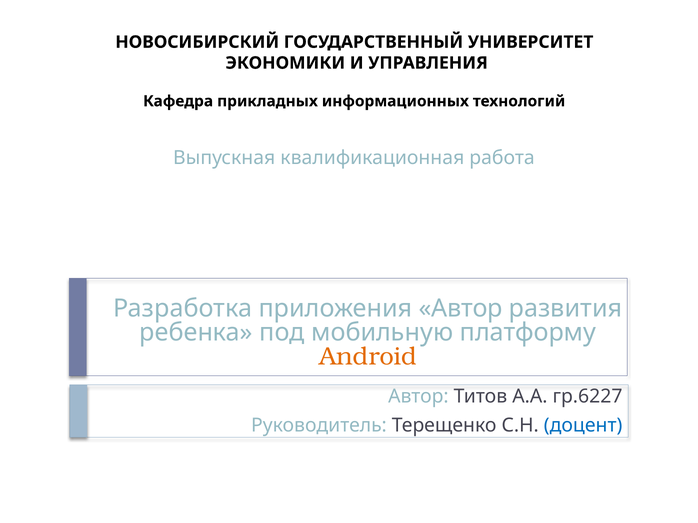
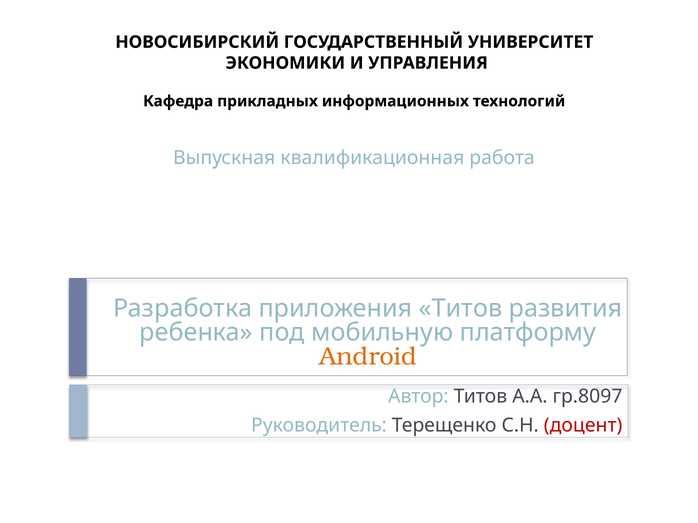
приложения Автор: Автор -> Титов (461, 309)
гр.6227: гр.6227 -> гр.8097 (588, 397)
доцент colour: blue -> red (583, 426)
